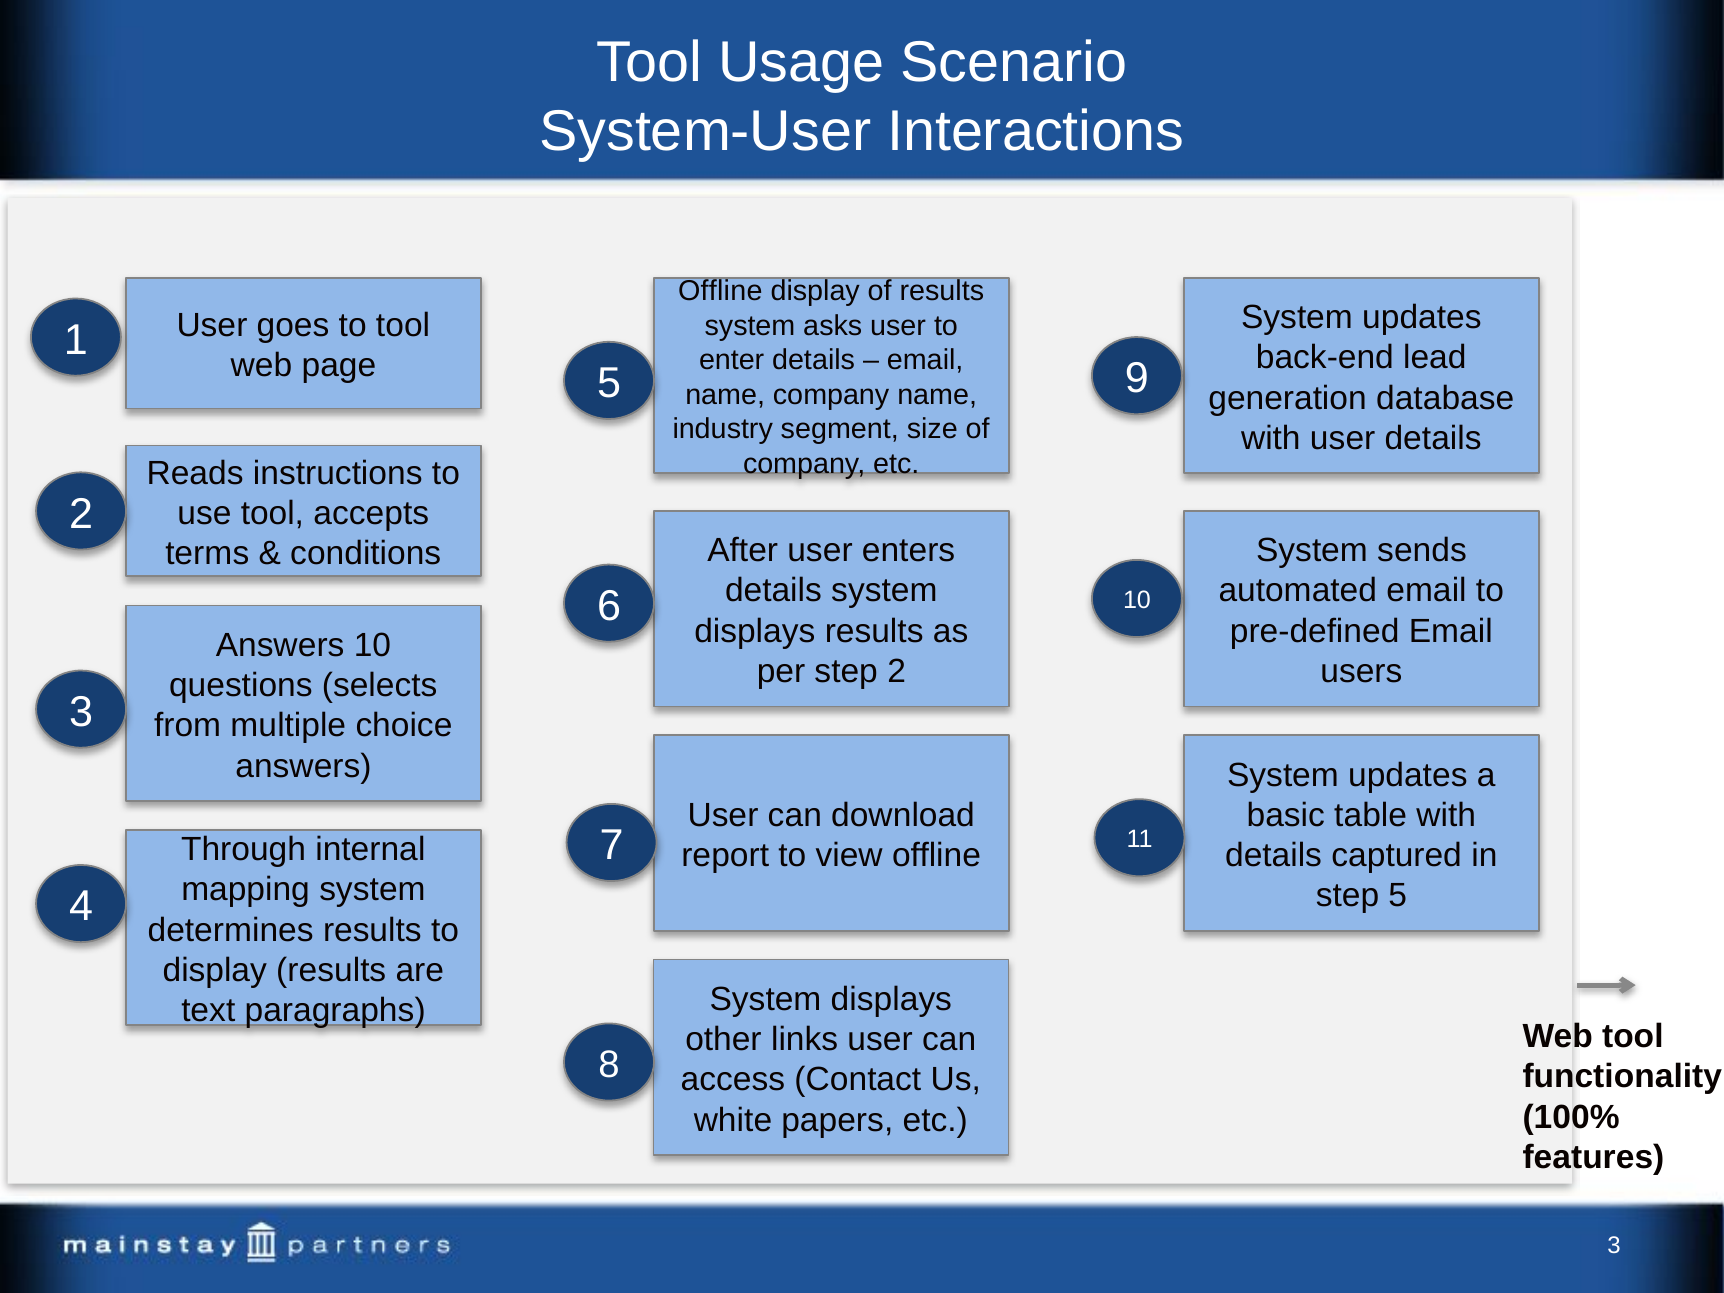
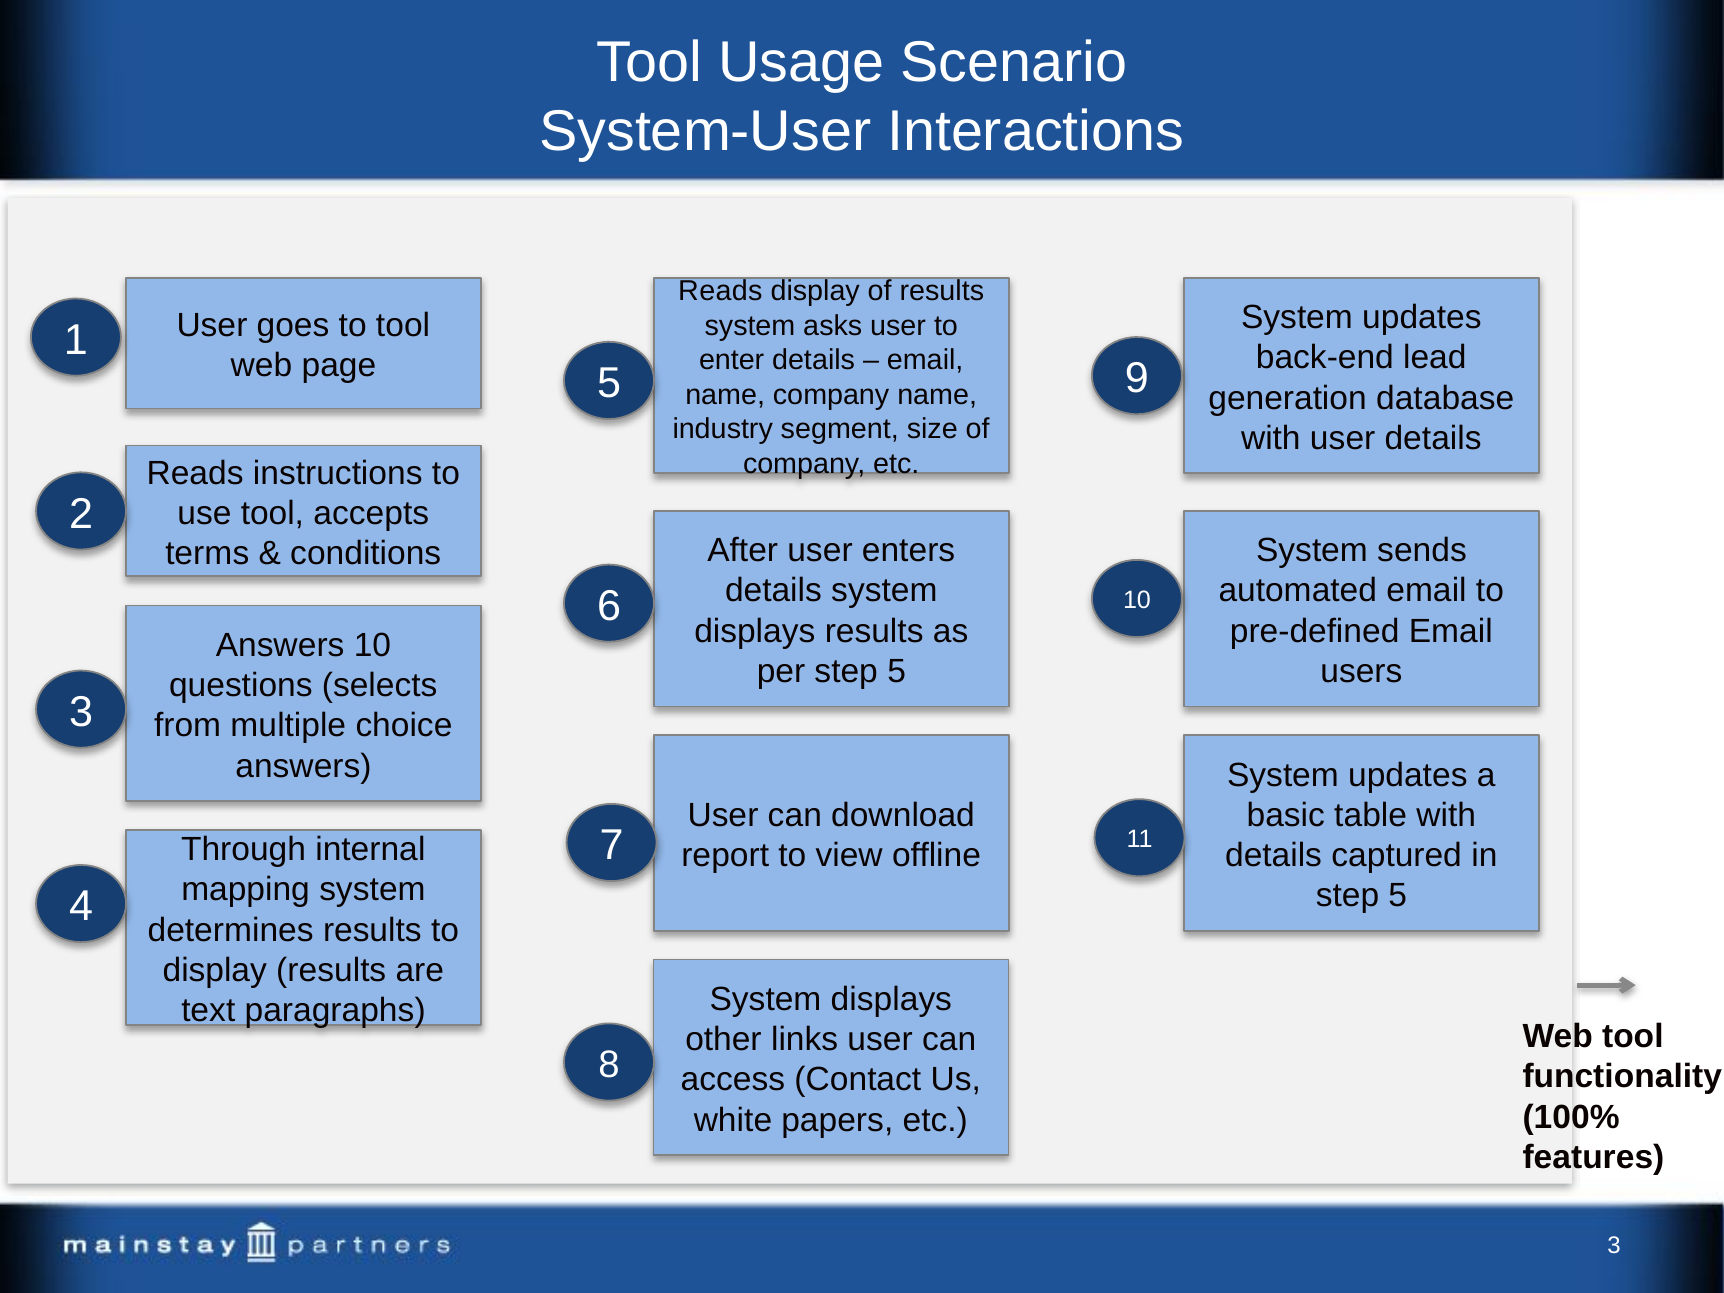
Offline: Offline -> Reads (720, 291)
per step 2: 2 -> 5 (897, 671)
